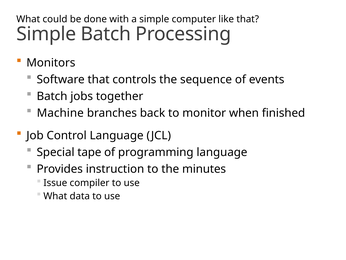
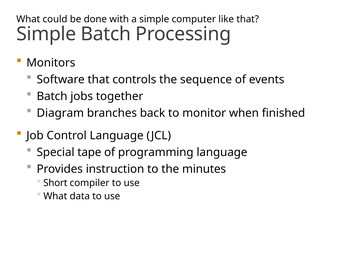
Machine: Machine -> Diagram (60, 113)
Issue: Issue -> Short (55, 183)
